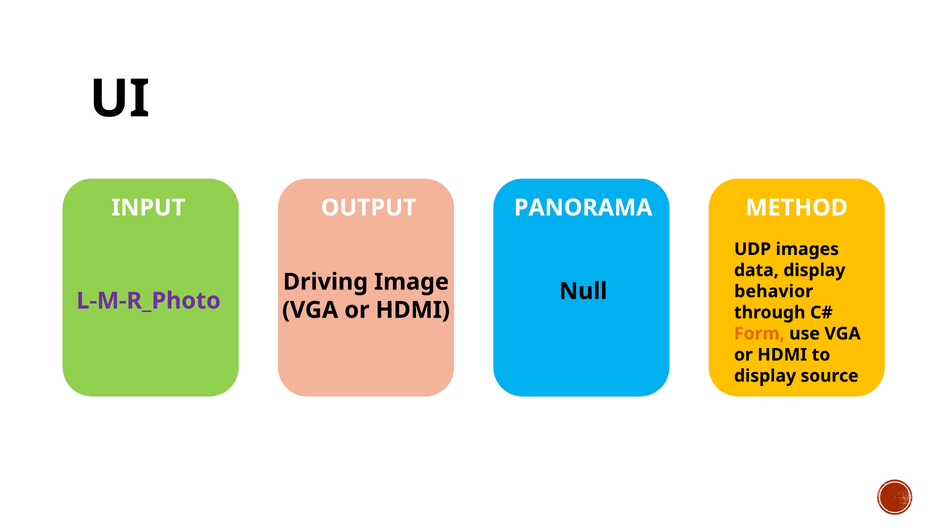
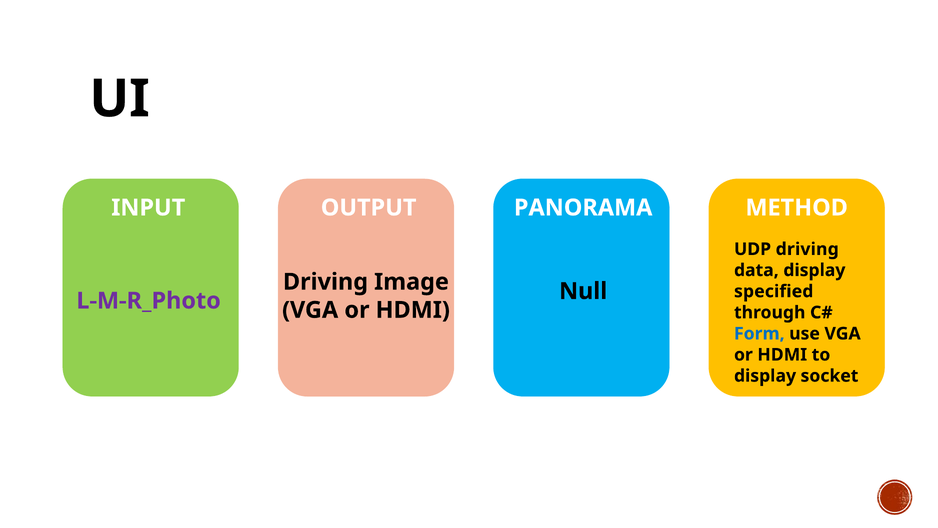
UDP images: images -> driving (807, 249)
behavior: behavior -> specified (774, 291)
Form colour: orange -> blue (759, 333)
source: source -> socket (829, 376)
